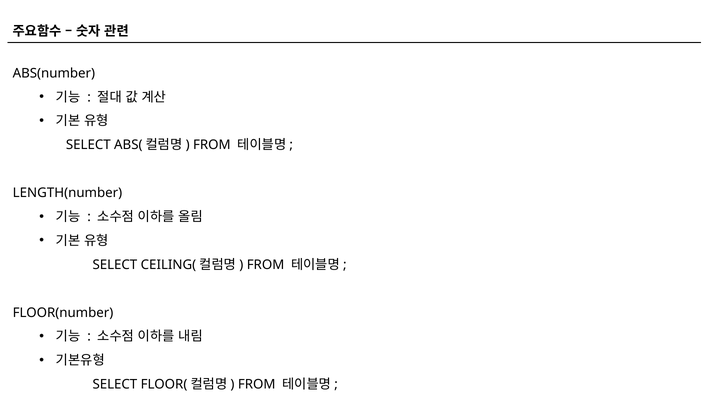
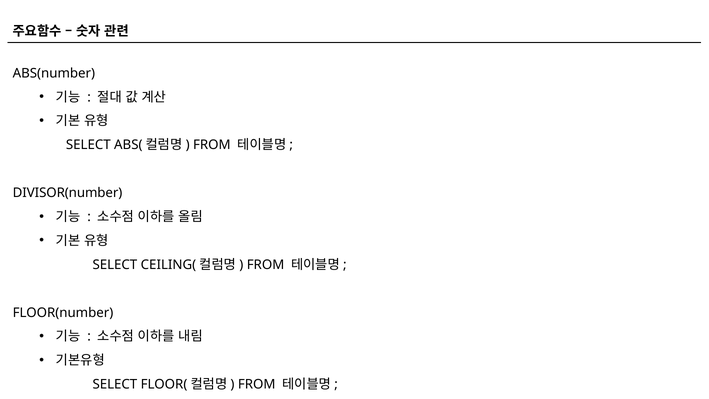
LENGTH(number: LENGTH(number -> DIVISOR(number (68, 193)
